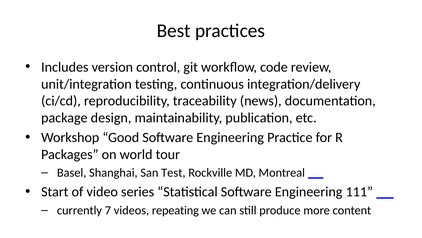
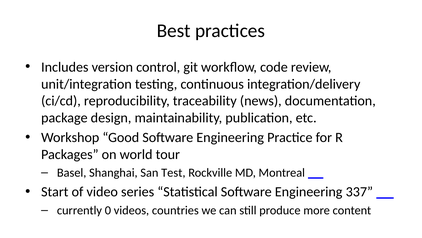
111: 111 -> 337 (359, 191)
7: 7 -> 0 (108, 210)
repeating: repeating -> countries (175, 210)
